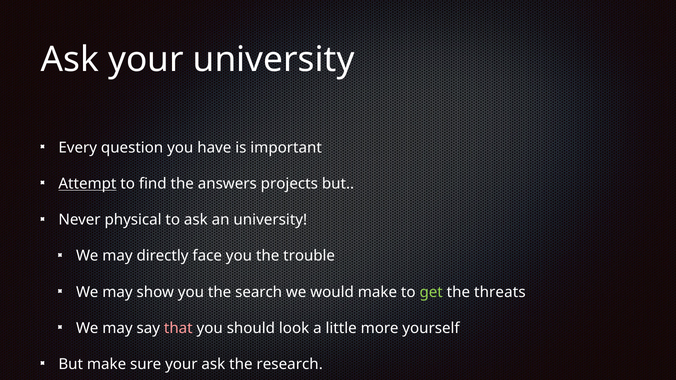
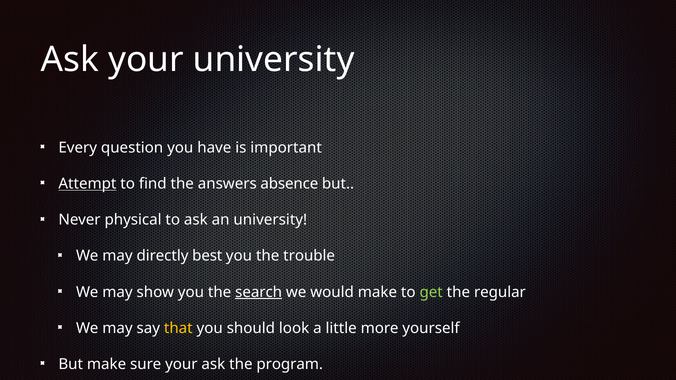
projects: projects -> absence (289, 184)
face: face -> best (207, 256)
search underline: none -> present (259, 292)
threats: threats -> regular (500, 292)
that colour: pink -> yellow (178, 328)
research: research -> program (290, 364)
